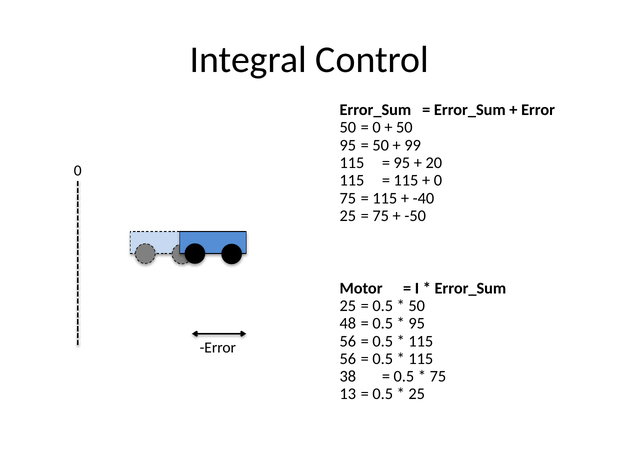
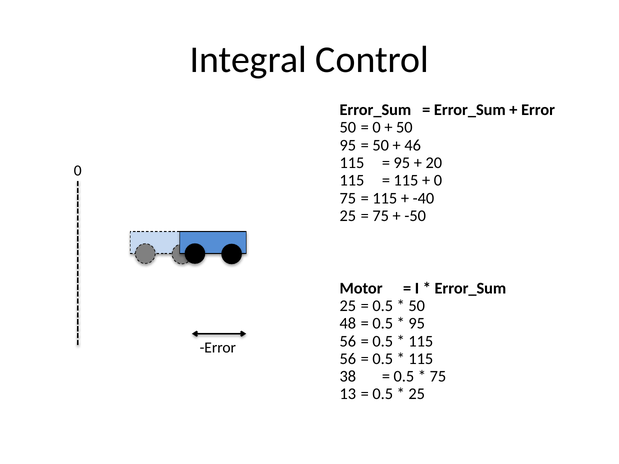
99: 99 -> 46 (413, 145)
